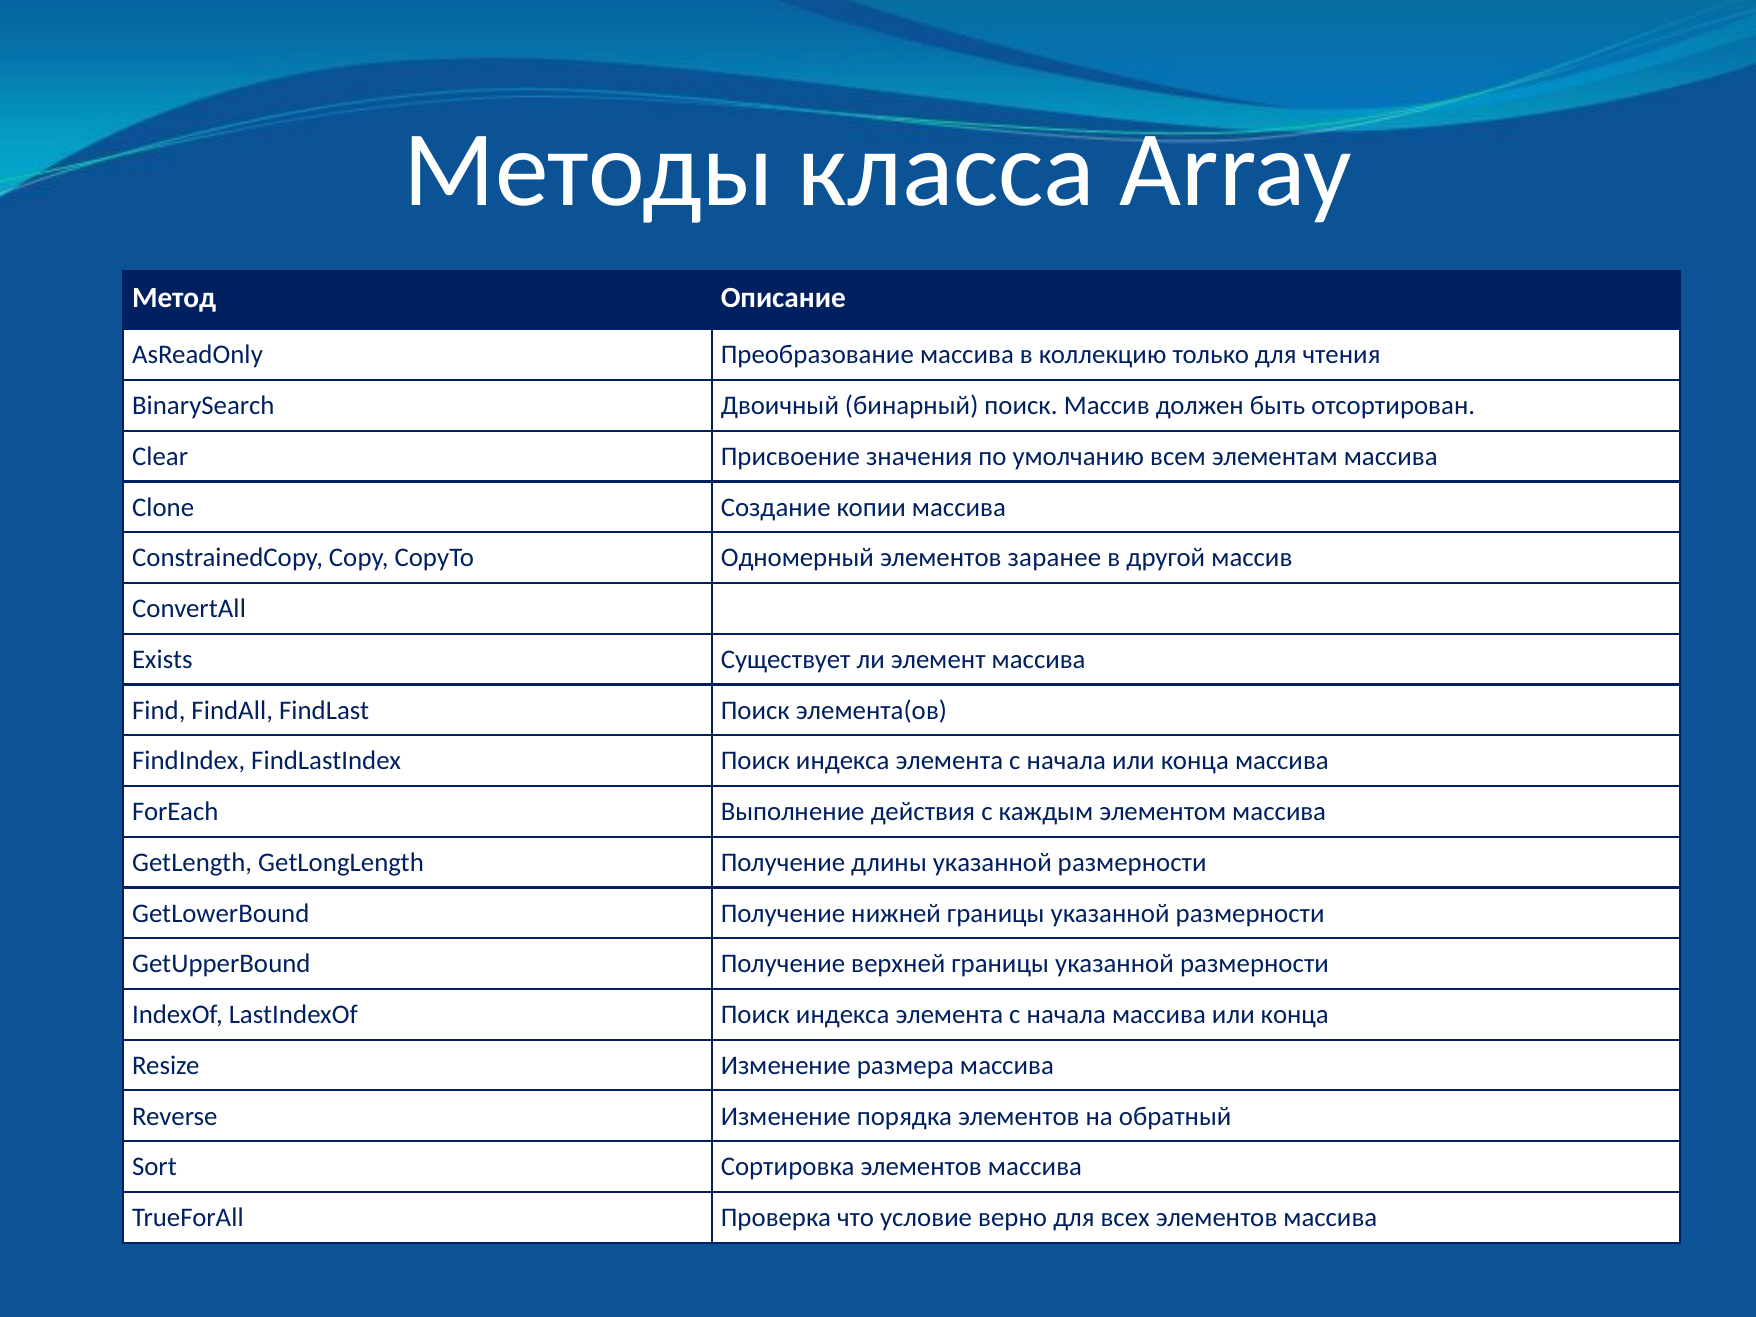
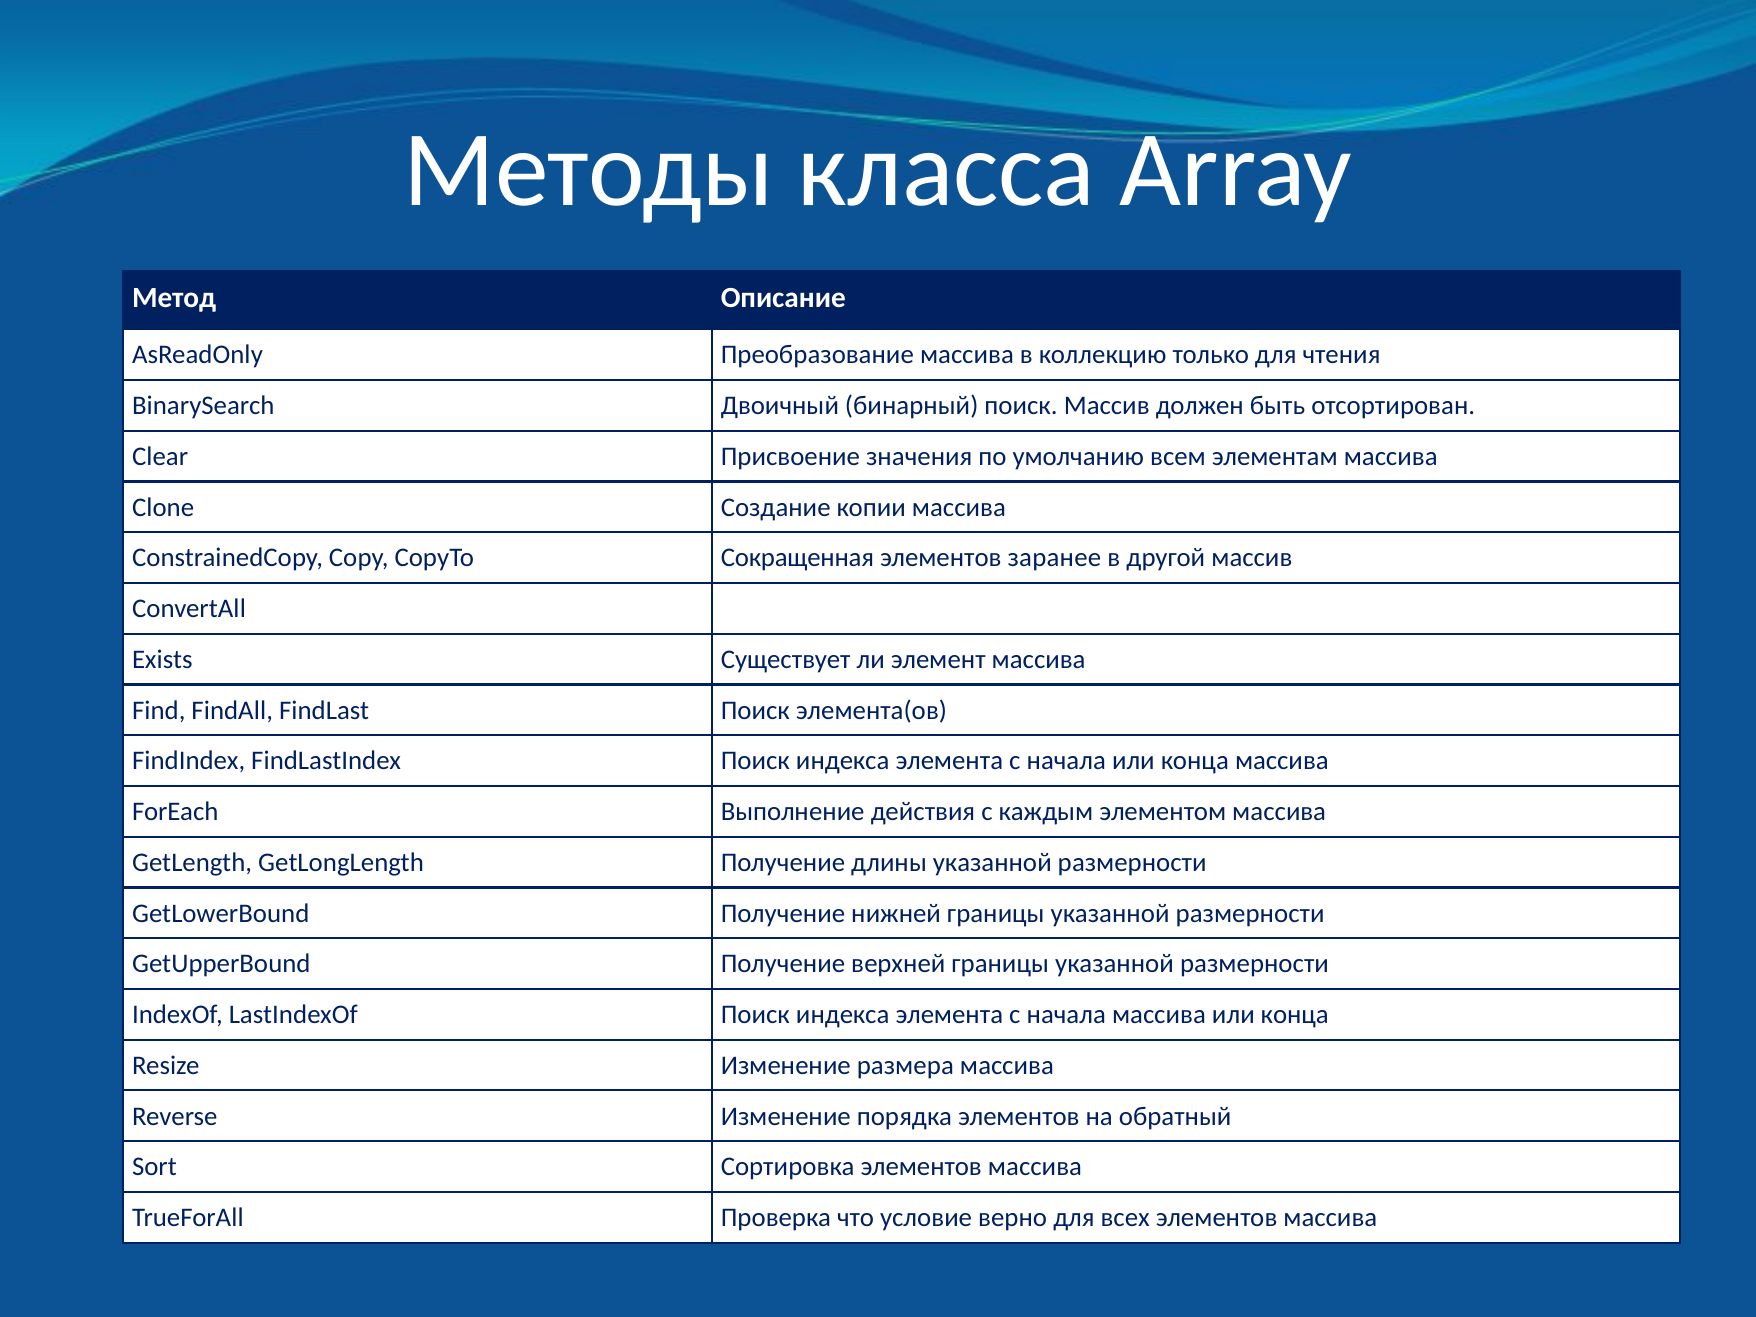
Одномерный: Одномерный -> Сокращенная (797, 558)
